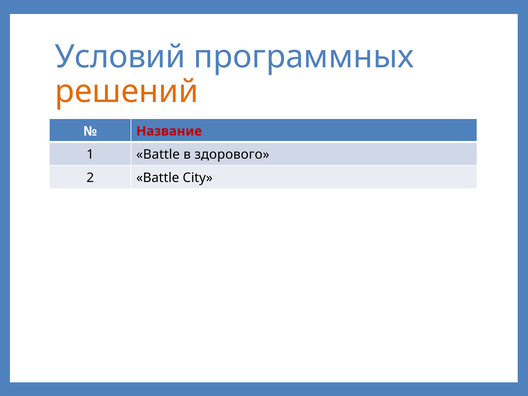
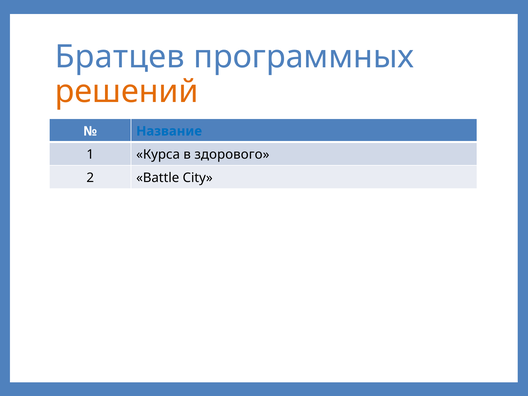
Условий: Условий -> Братцев (120, 57)
Название colour: red -> blue (169, 131)
1 Battle: Battle -> Курса (158, 154)
